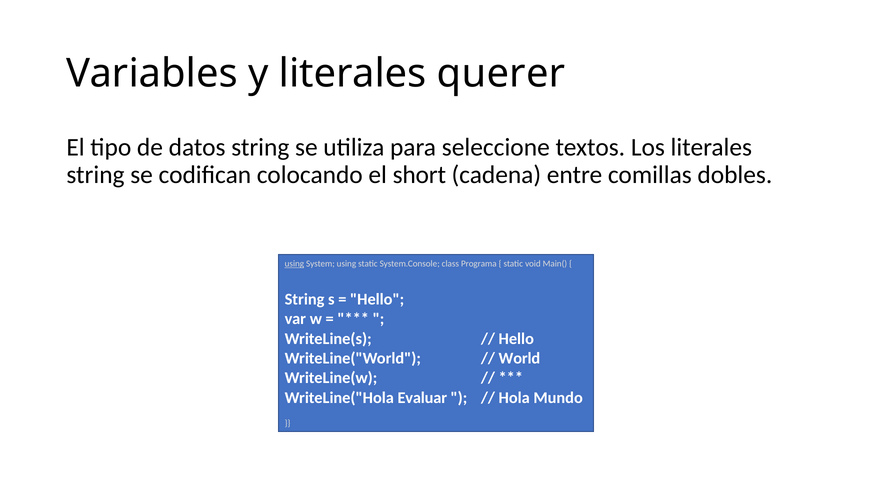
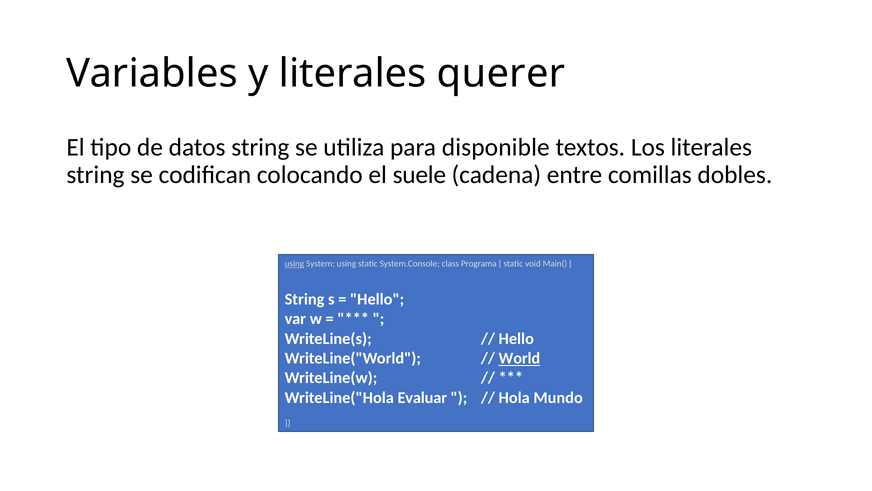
seleccione: seleccione -> disponible (496, 147)
short: short -> suele (419, 175)
World underline: none -> present (519, 358)
